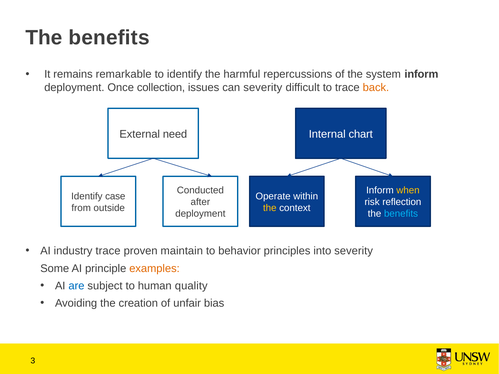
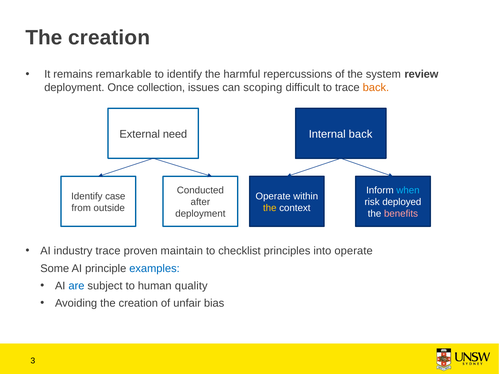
benefits: benefits -> creation (109, 38)
system inform: inform -> review (421, 74)
can severity: severity -> scoping (263, 88)
Internal chart: chart -> back (361, 134)
when colour: yellow -> light blue (408, 190)
reflection: reflection -> deployed (402, 202)
benefits colour: light blue -> pink (401, 214)
behavior: behavior -> checklist (239, 251)
into severity: severity -> operate (354, 251)
examples colour: orange -> blue (154, 269)
